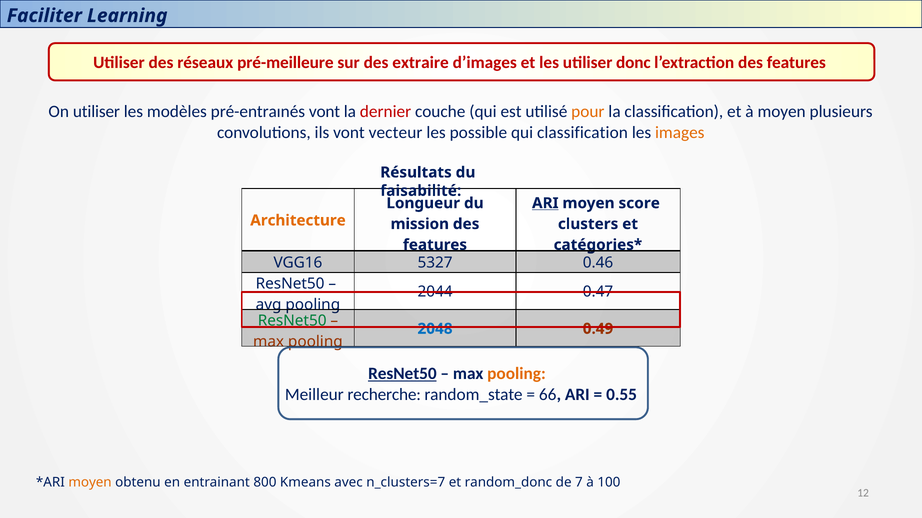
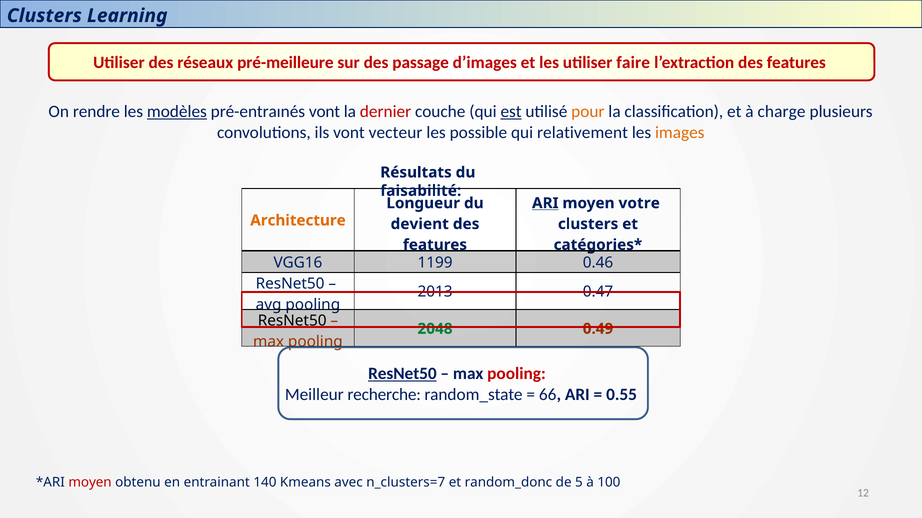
Faciliter: Faciliter -> Clusters (44, 16)
extraire: extraire -> passage (421, 63)
donc: donc -> faire (633, 63)
On utiliser: utiliser -> rendre (96, 112)
modèles underline: none -> present (177, 112)
est underline: none -> present (511, 112)
à moyen: moyen -> charge (782, 112)
qui classification: classification -> relativement (582, 133)
score: score -> votre (639, 203)
mission: mission -> devient (420, 224)
5327: 5327 -> 1199 (435, 263)
2044: 2044 -> 2013 (435, 292)
ResNet50 colour: green -> black (292, 321)
2048 colour: blue -> green (435, 329)
pooling colour: orange -> red (516, 374)
moyen colour: orange -> red (90, 483)
800: 800 -> 140 (265, 483)
7: 7 -> 5 (579, 483)
